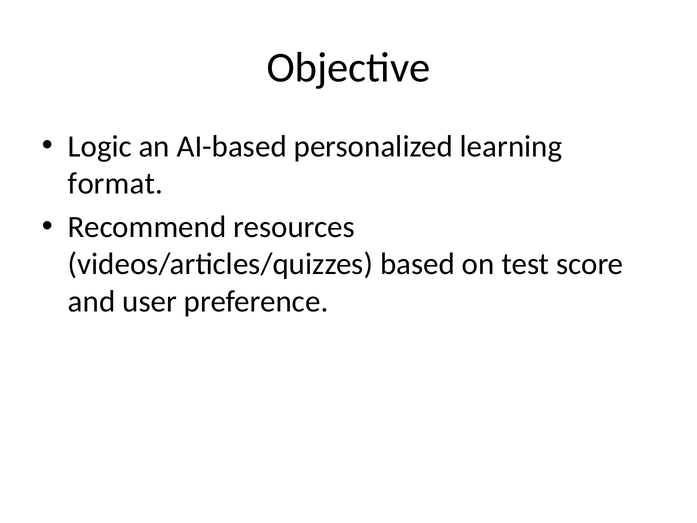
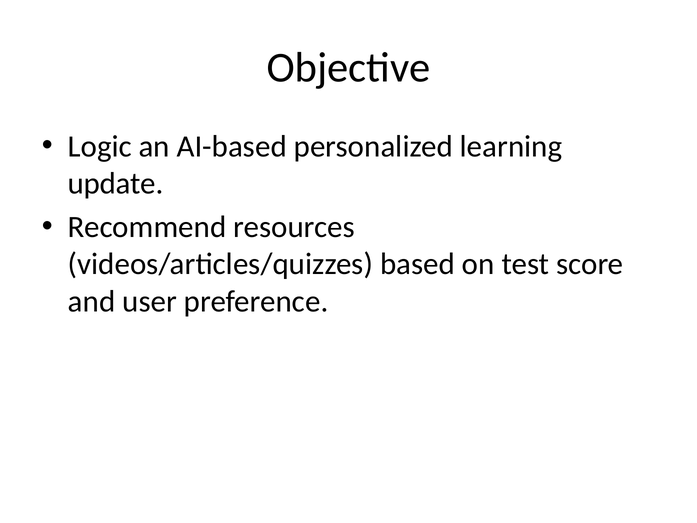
format: format -> update (116, 183)
